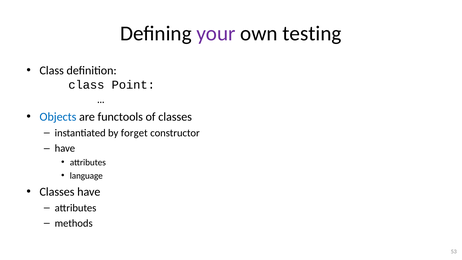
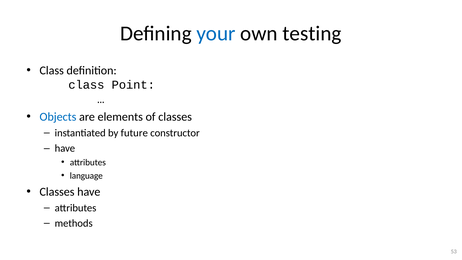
your colour: purple -> blue (216, 34)
functools: functools -> elements (120, 117)
forget: forget -> future (134, 133)
